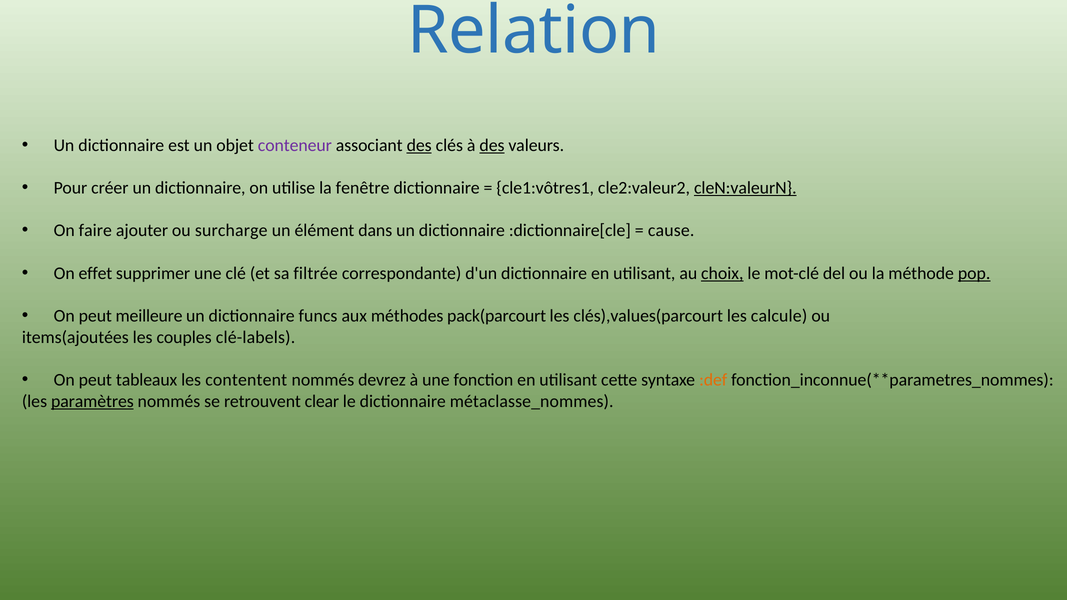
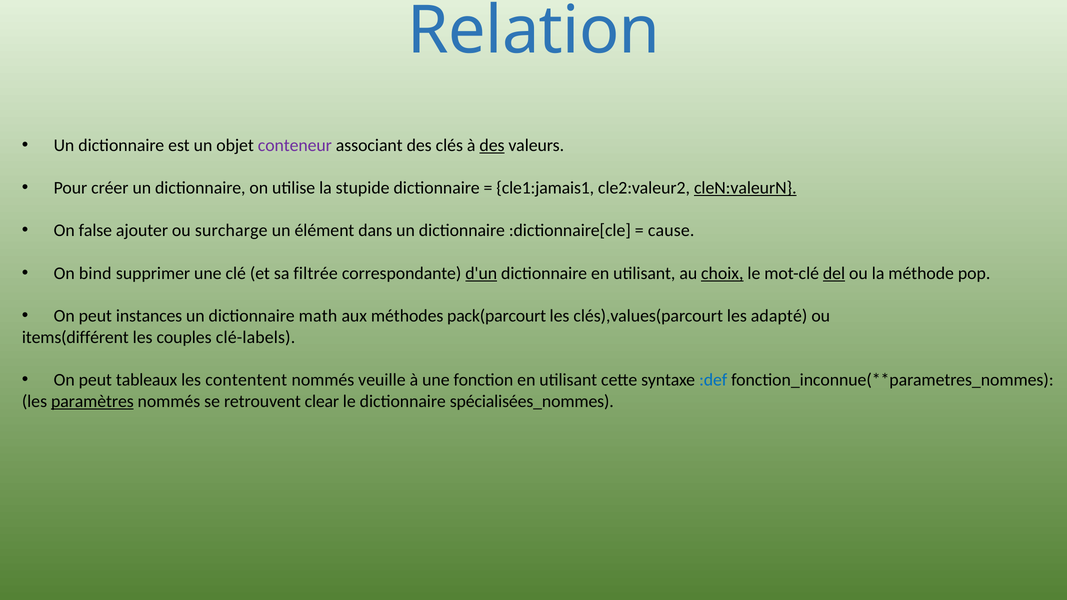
des underline: present -> none (419, 145)
fenêtre: fenêtre -> stupide (363, 188)
cle1:vôtres1: cle1:vôtres1 -> cle1:jamais1 (545, 188)
faire: faire -> false (95, 231)
effet: effet -> bind (95, 273)
d'un underline: none -> present (481, 273)
del underline: none -> present (834, 273)
pop underline: present -> none (974, 273)
meilleure: meilleure -> instances (149, 316)
funcs: funcs -> math (318, 316)
calcule: calcule -> adapté (779, 316)
items(ajoutées: items(ajoutées -> items(différent (75, 337)
devrez: devrez -> veuille (382, 380)
:def colour: orange -> blue (713, 380)
métaclasse_nommes: métaclasse_nommes -> spécialisées_nommes (532, 401)
